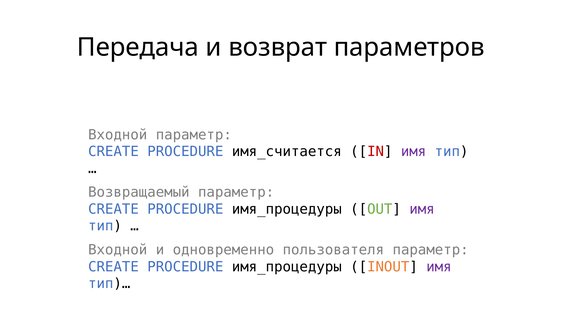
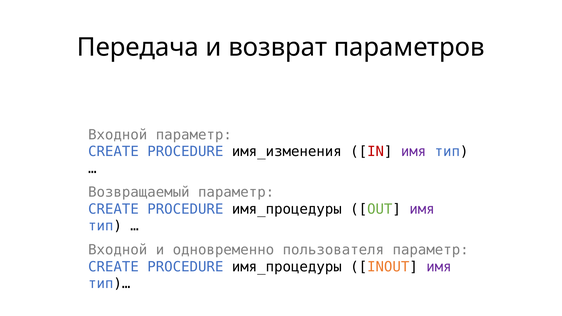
имя_считается: имя_считается -> имя_изменения (287, 152)
